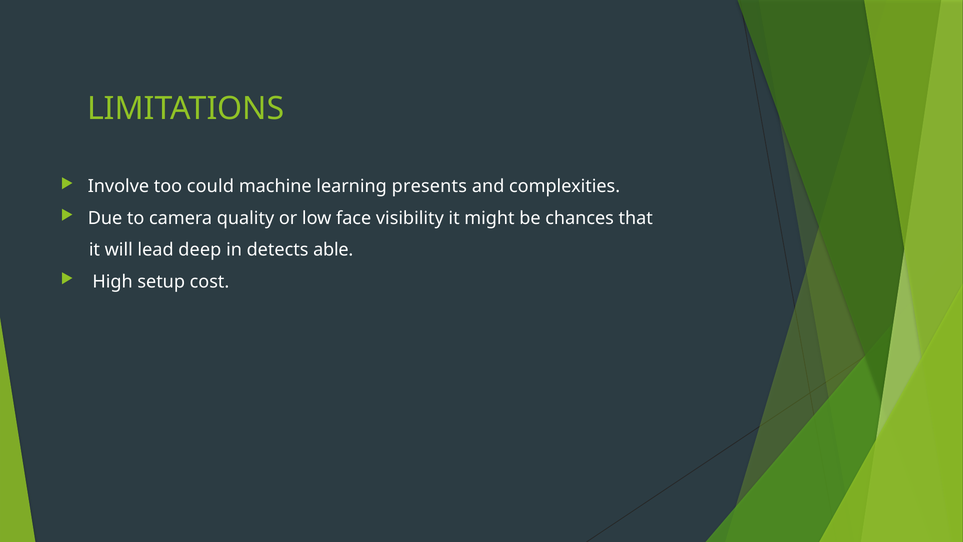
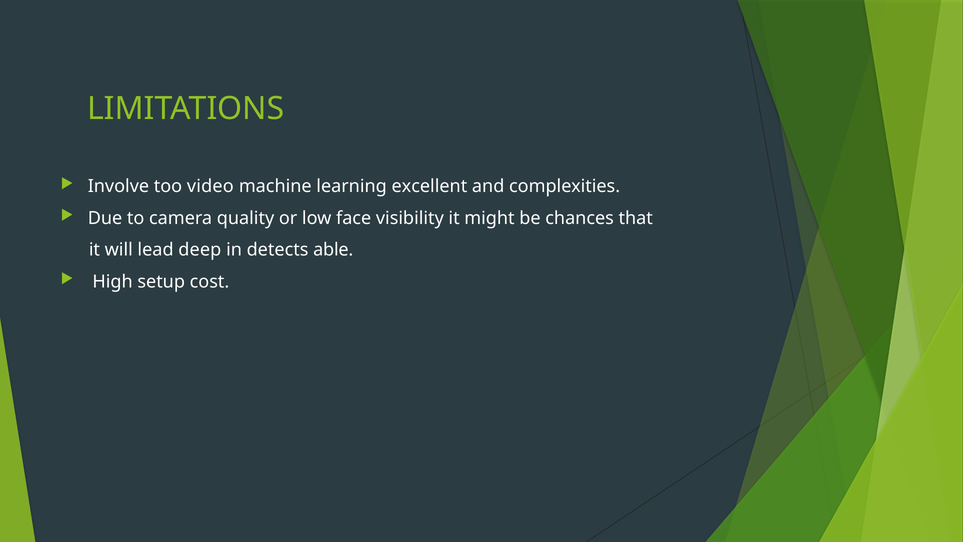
could: could -> video (210, 186)
presents: presents -> excellent (429, 186)
